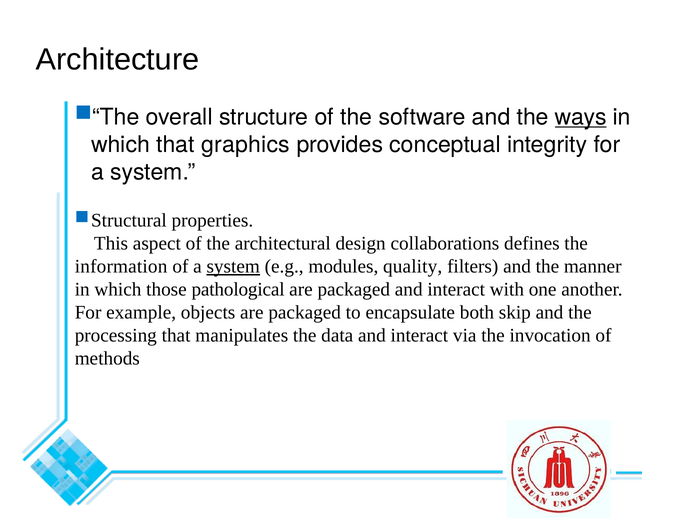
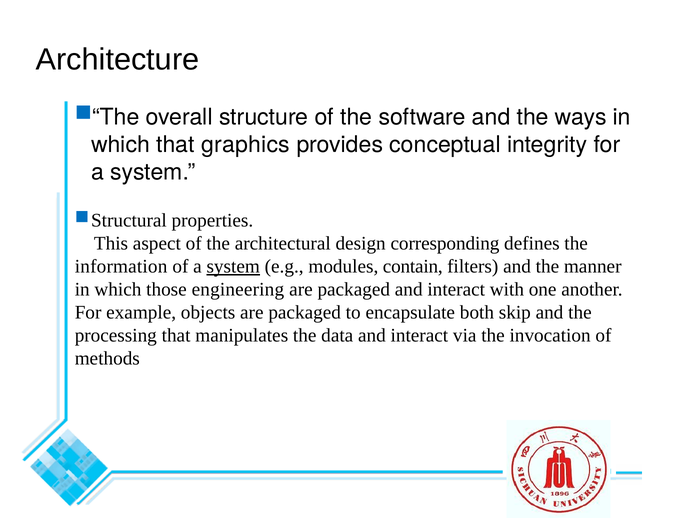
ways underline: present -> none (581, 117)
collaborations: collaborations -> corresponding (445, 244)
quality: quality -> contain (413, 267)
pathological: pathological -> engineering (238, 290)
